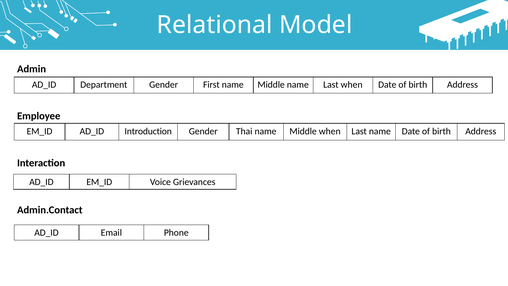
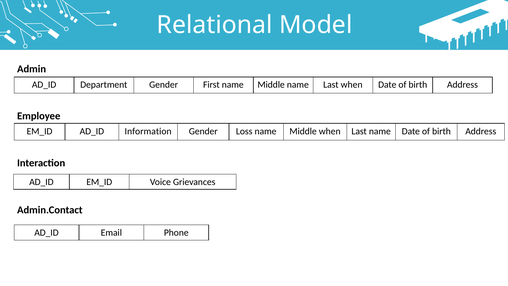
Introduction: Introduction -> Information (148, 131)
Thai: Thai -> Loss (244, 131)
